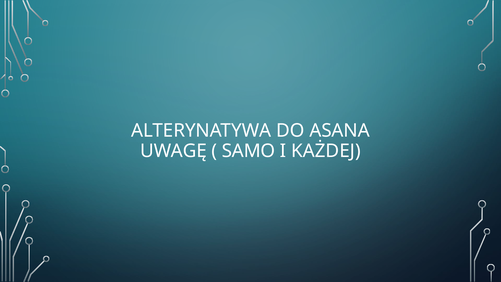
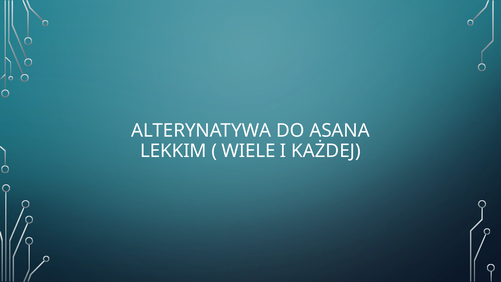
UWAGĘ: UWAGĘ -> LEKKIM (173, 151)
SAMO: SAMO -> WIELE (249, 151)
